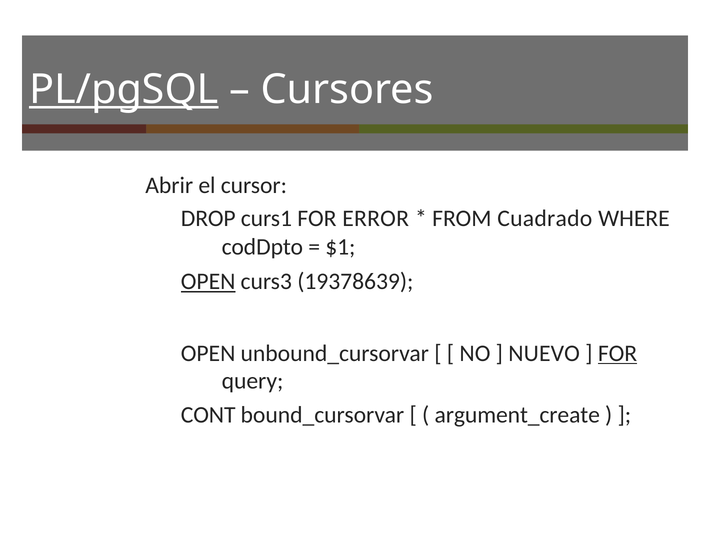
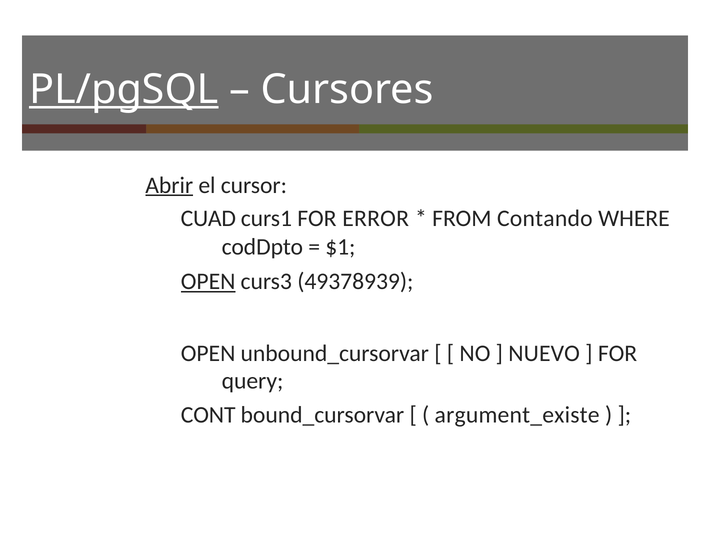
Abrir underline: none -> present (169, 185)
DROP: DROP -> CUAD (208, 218)
Cuadrado: Cuadrado -> Contando (545, 218)
19378639: 19378639 -> 49378939 (355, 281)
FOR underline: present -> none (618, 353)
argument_create: argument_create -> argument_existe (517, 414)
